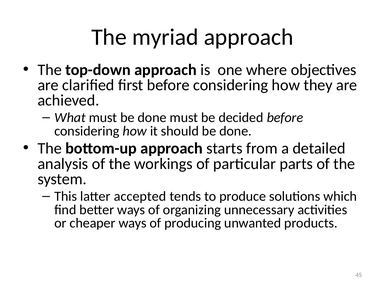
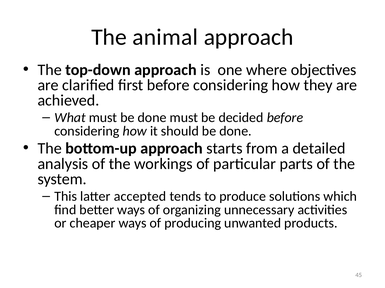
myriad: myriad -> animal (165, 37)
